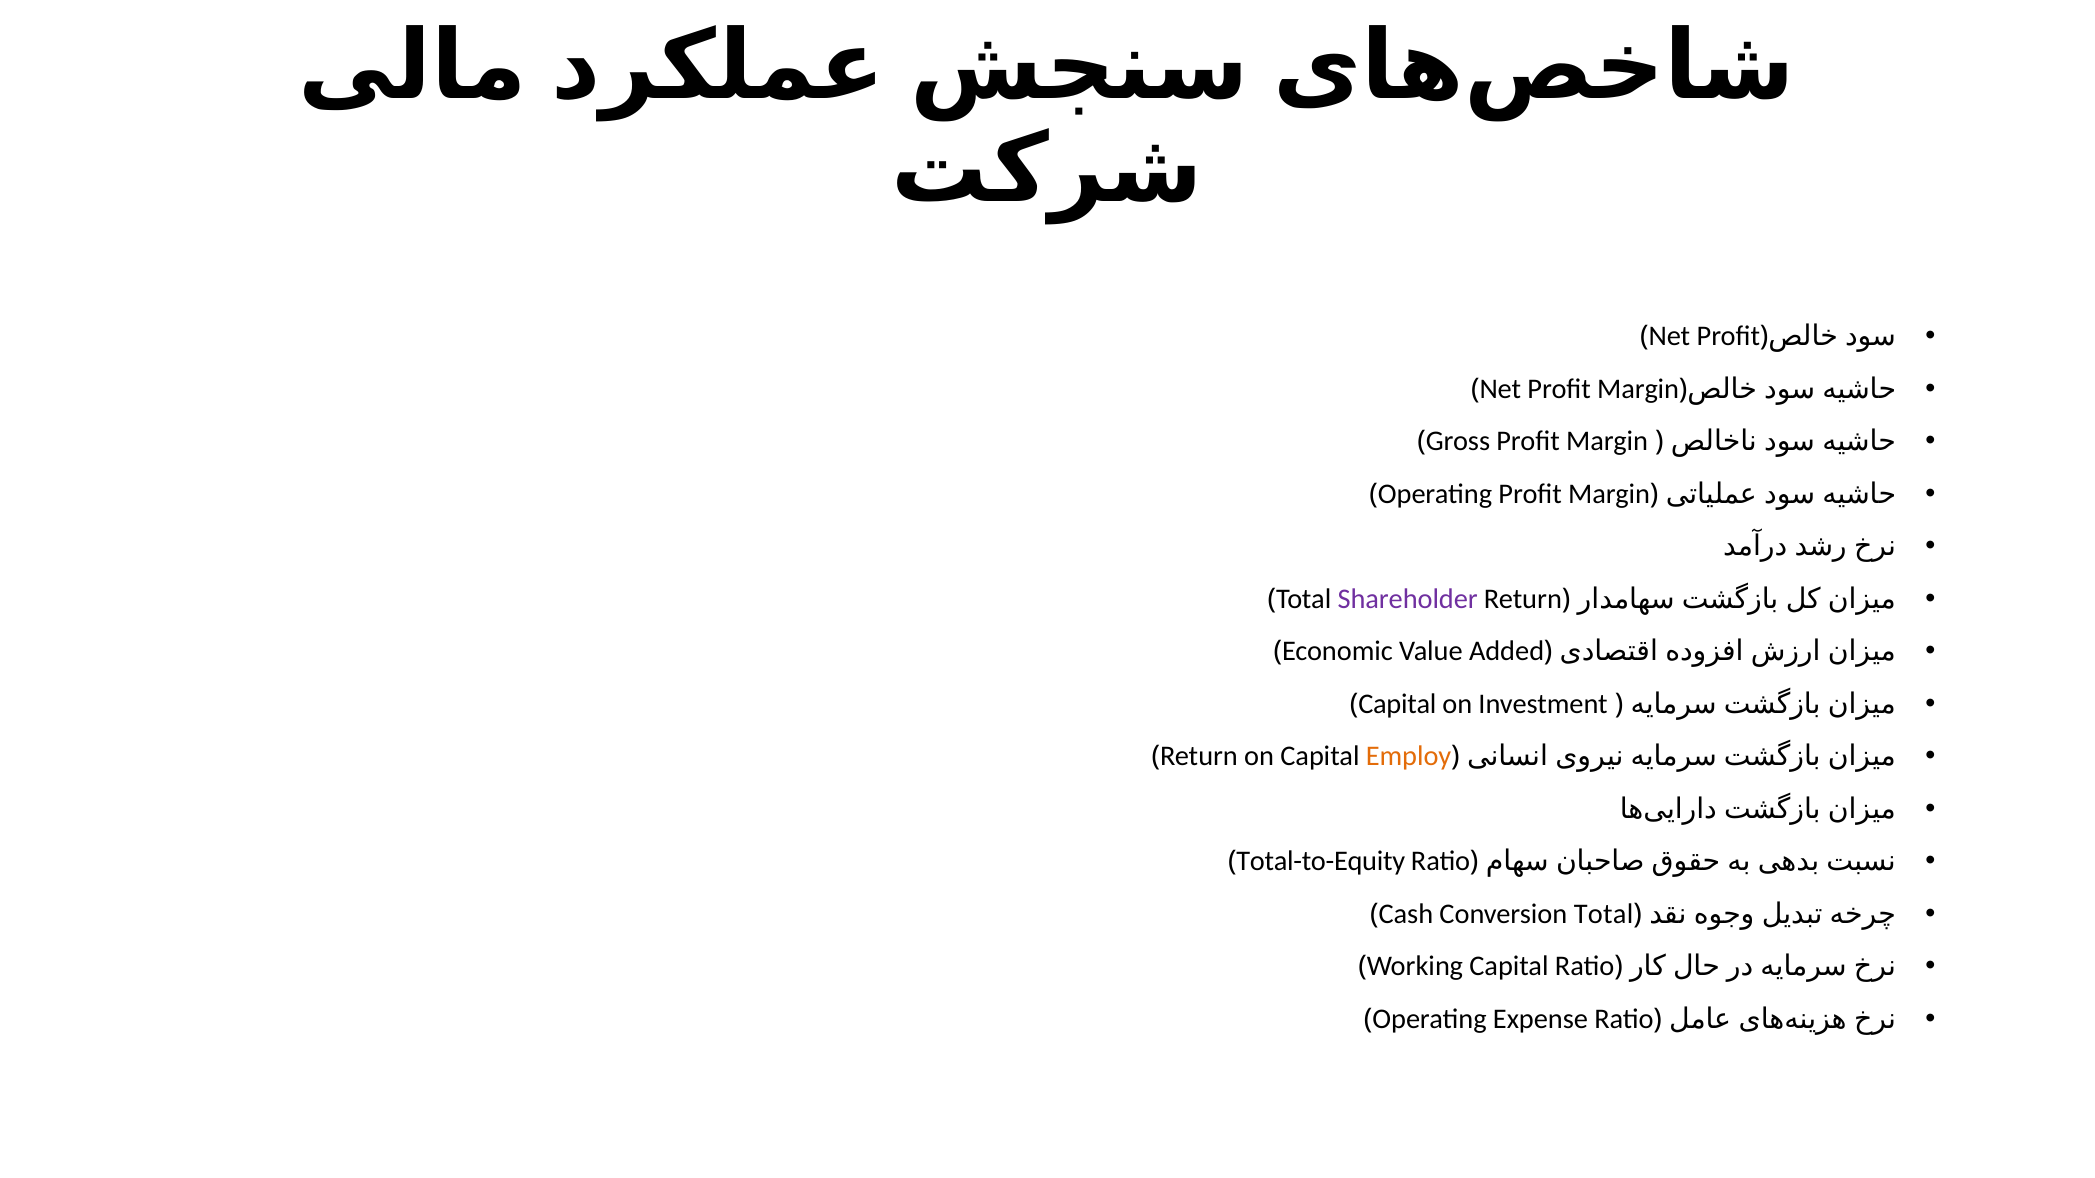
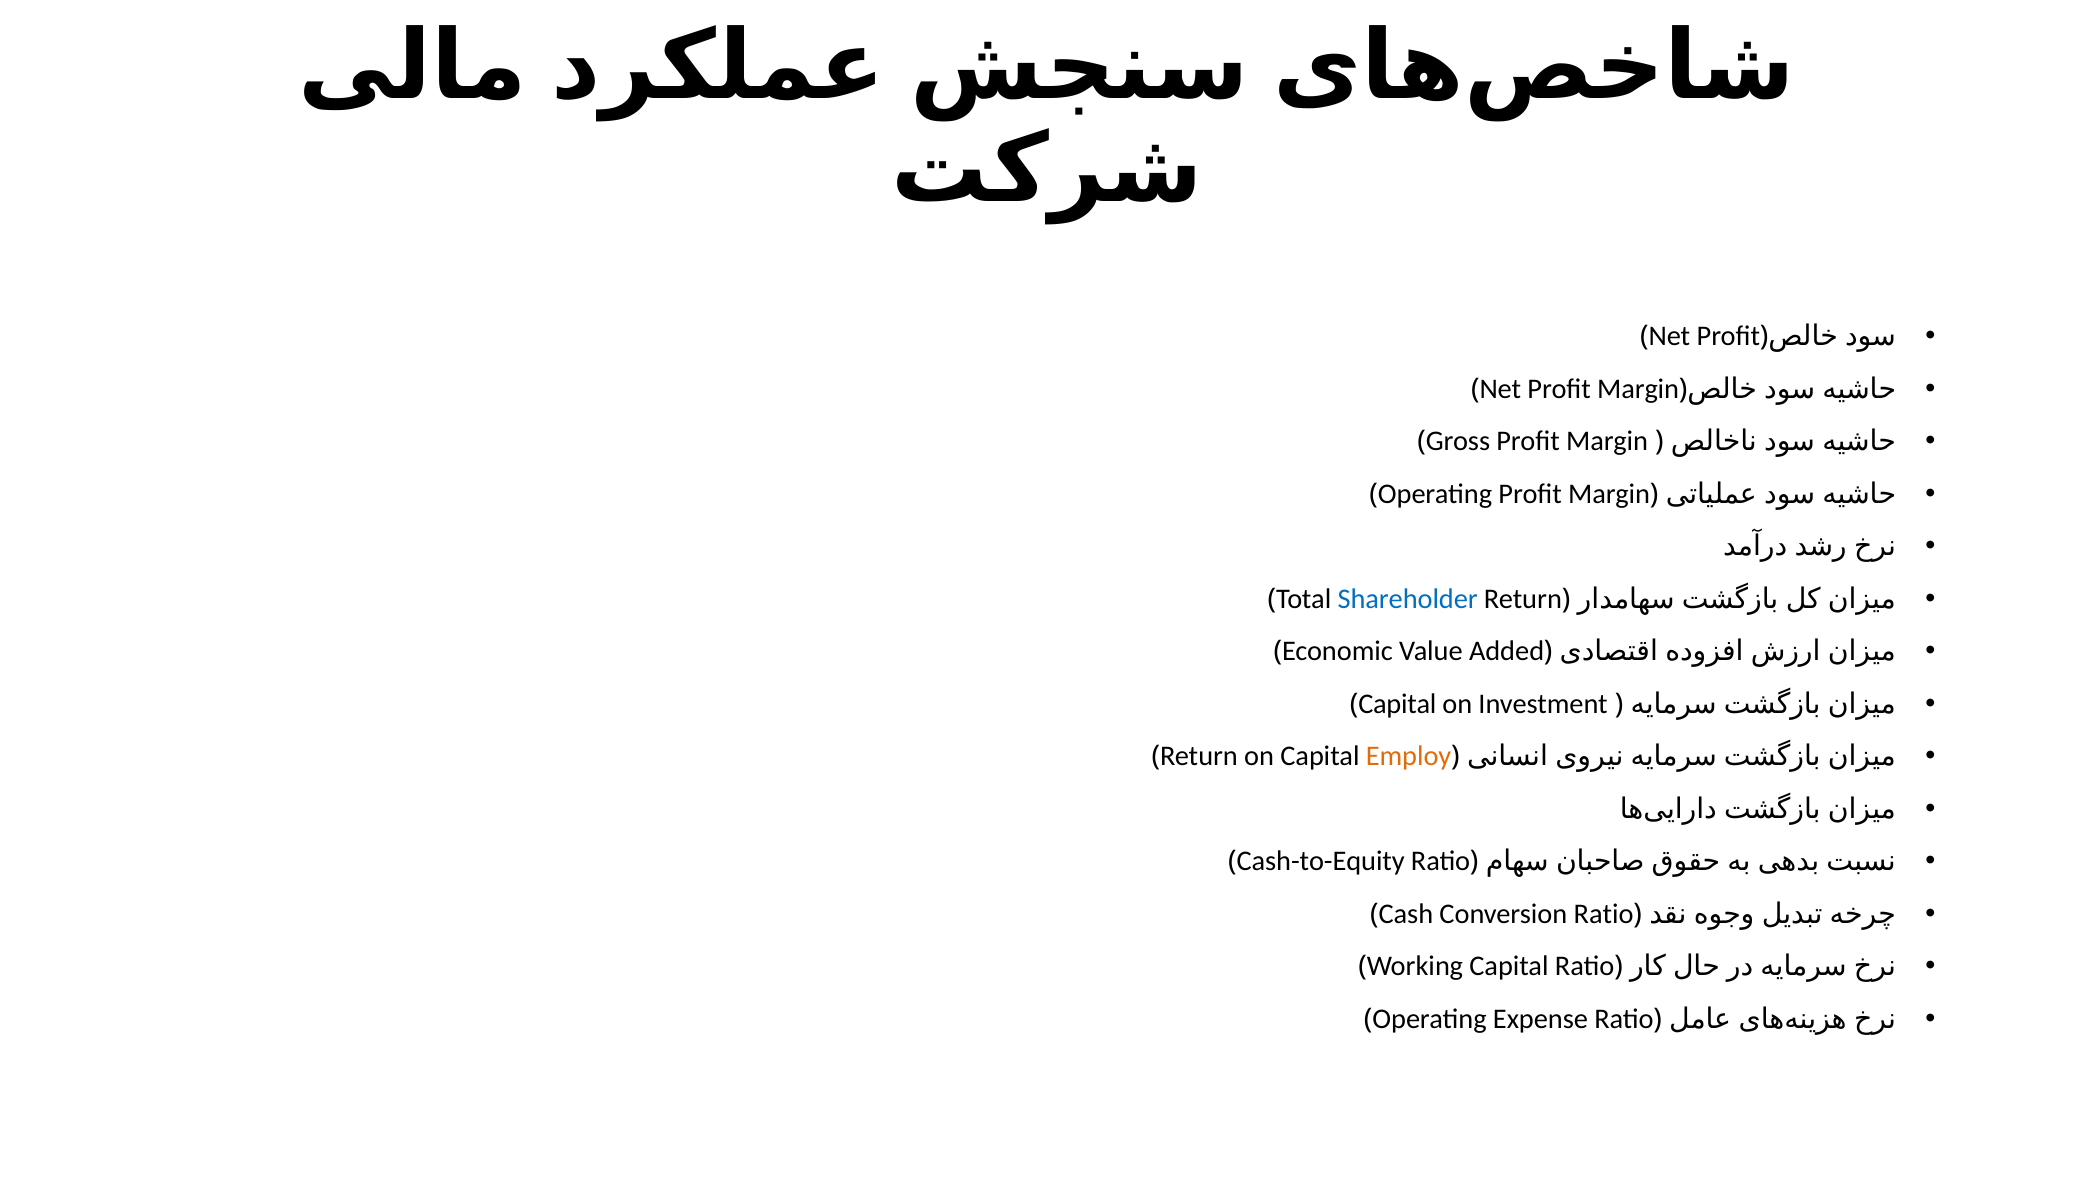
Shareholder colour: purple -> blue (1408, 599)
Total-to-Equity: Total-to-Equity -> Cash-to-Equity (1321, 862)
Conversion Total: Total -> Ratio (1604, 914)
